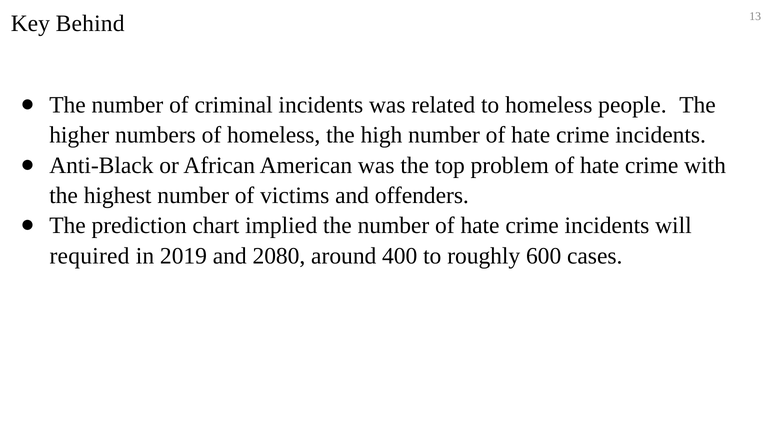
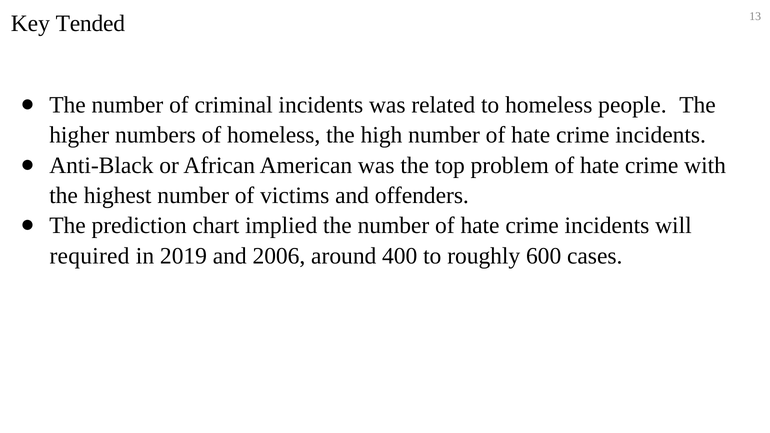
Behind: Behind -> Tended (90, 23)
2080: 2080 -> 2006 (279, 256)
